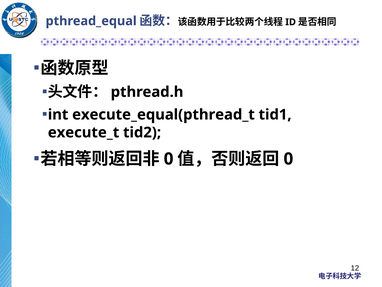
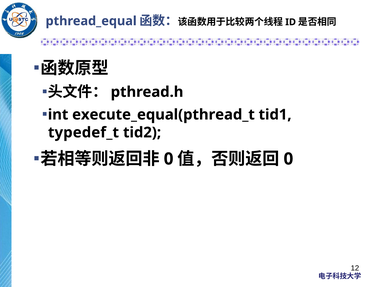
execute_t: execute_t -> typedef_t (83, 132)
